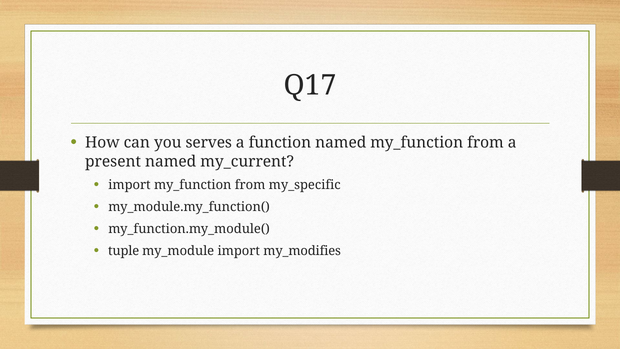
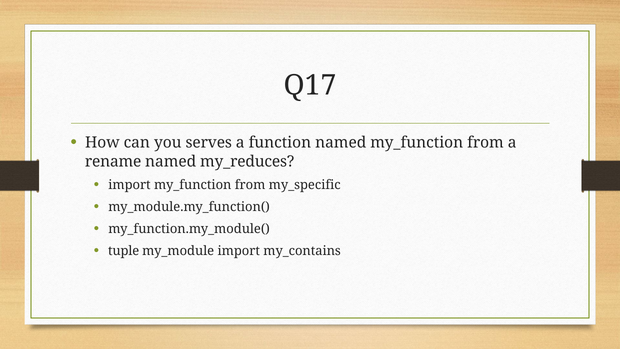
present: present -> rename (113, 161)
my_current: my_current -> my_reduces (247, 161)
my_modifies: my_modifies -> my_contains (302, 251)
